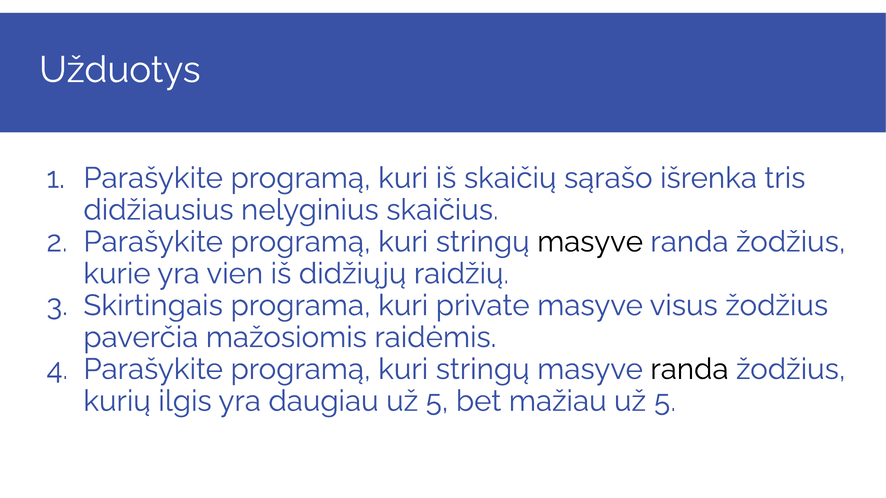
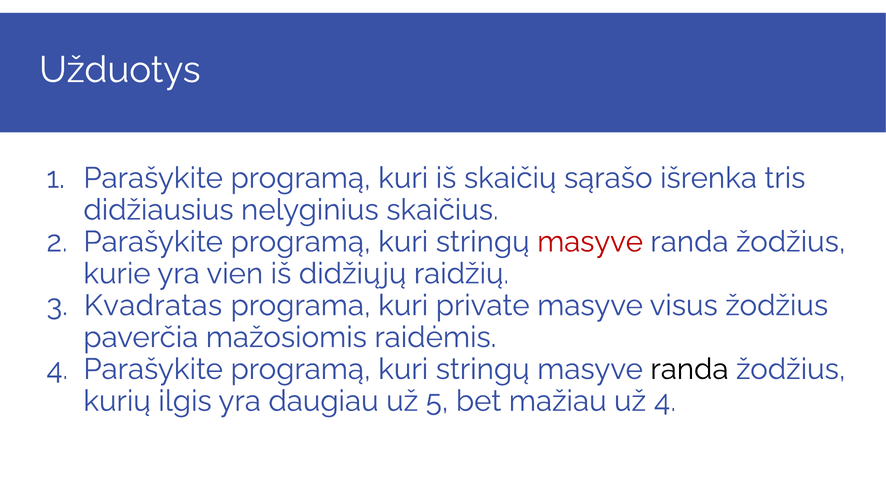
masyve colour: black -> red (590, 242)
Skirtingais: Skirtingais -> Kvadratas (153, 306)
mažiau už 5: 5 -> 4 (665, 401)
